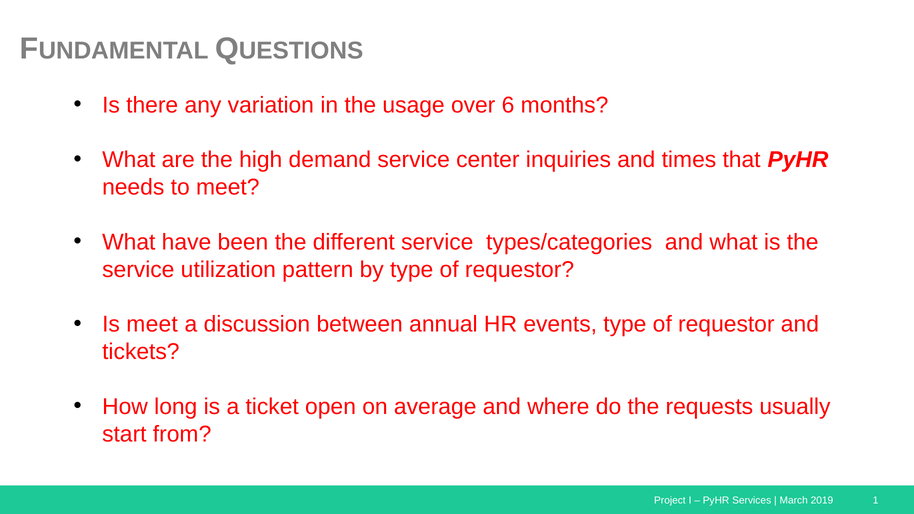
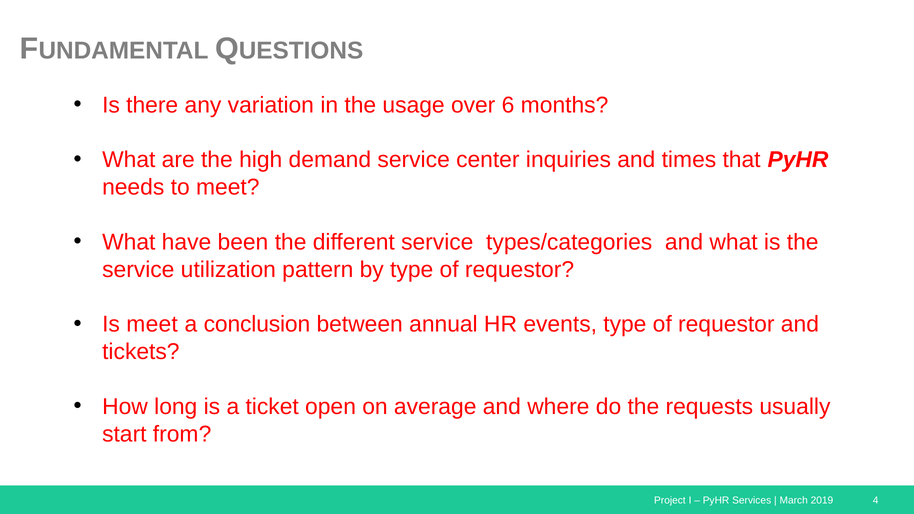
discussion: discussion -> conclusion (257, 324)
1: 1 -> 4 (876, 501)
